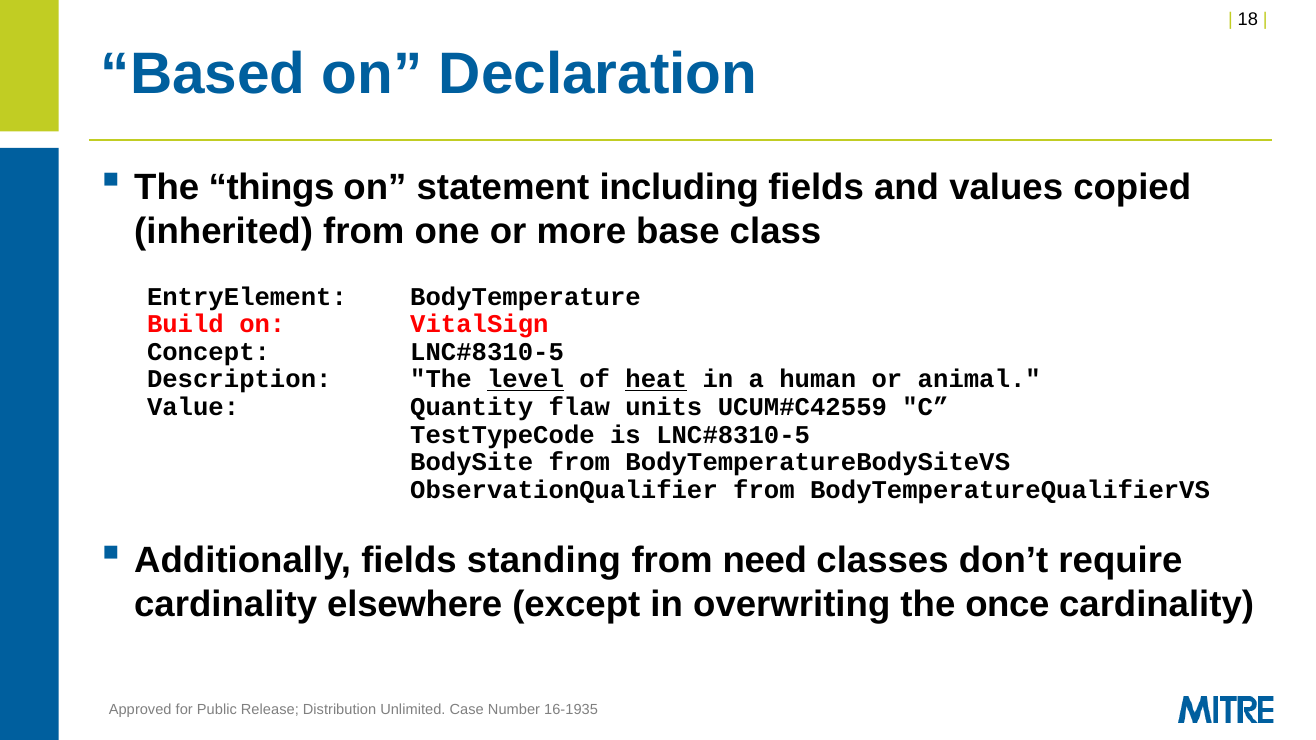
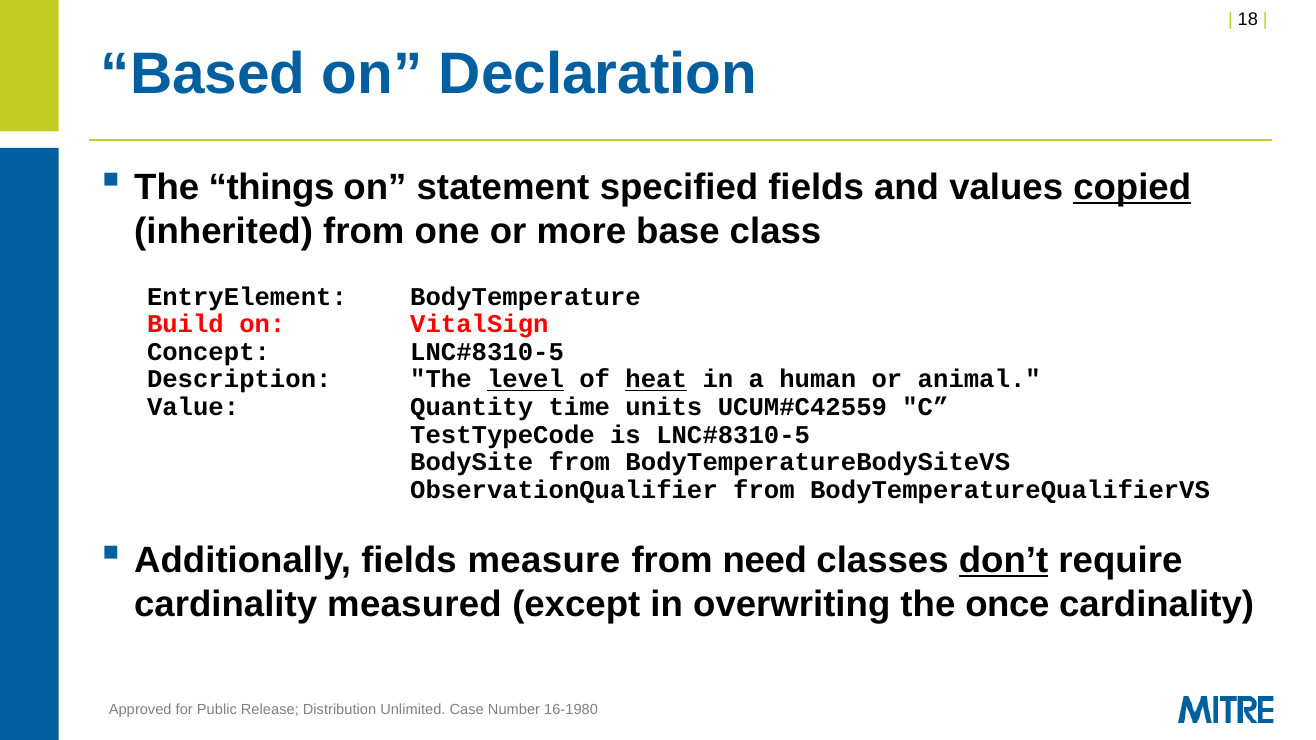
including: including -> specified (679, 187)
copied underline: none -> present (1132, 187)
flaw: flaw -> time (579, 407)
standing: standing -> measure (544, 560)
don’t underline: none -> present (1004, 560)
elsewhere: elsewhere -> measured (414, 604)
16-1935: 16-1935 -> 16-1980 (571, 710)
